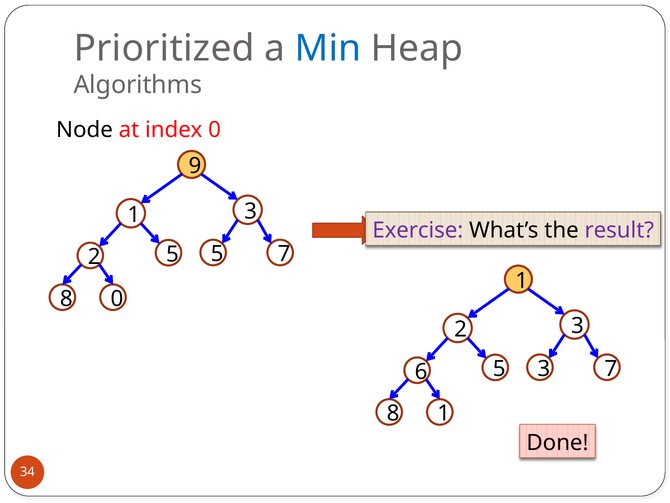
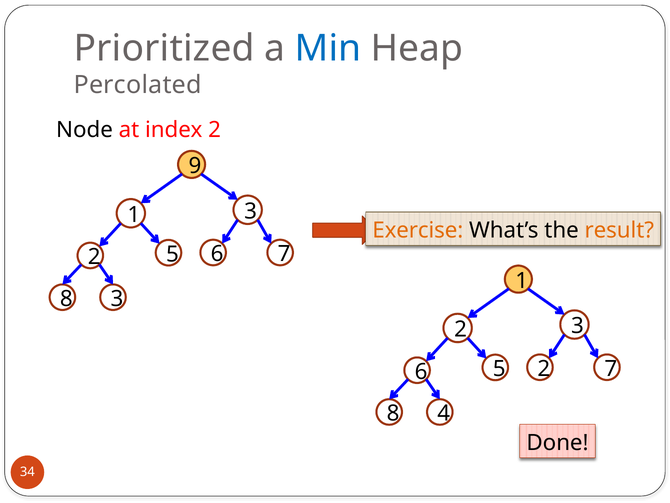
Algorithms: Algorithms -> Percolated (138, 85)
index 0: 0 -> 2 (215, 130)
Exercise colour: purple -> orange (418, 230)
result colour: purple -> orange (619, 230)
5 5: 5 -> 6 (217, 254)
8 0: 0 -> 3 (117, 298)
5 3: 3 -> 2 (544, 368)
8 1: 1 -> 4 (444, 413)
